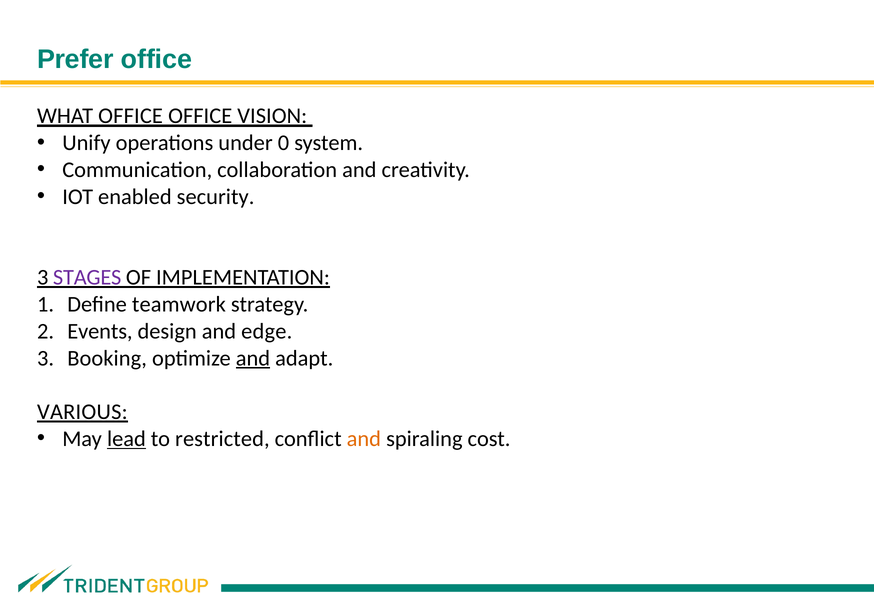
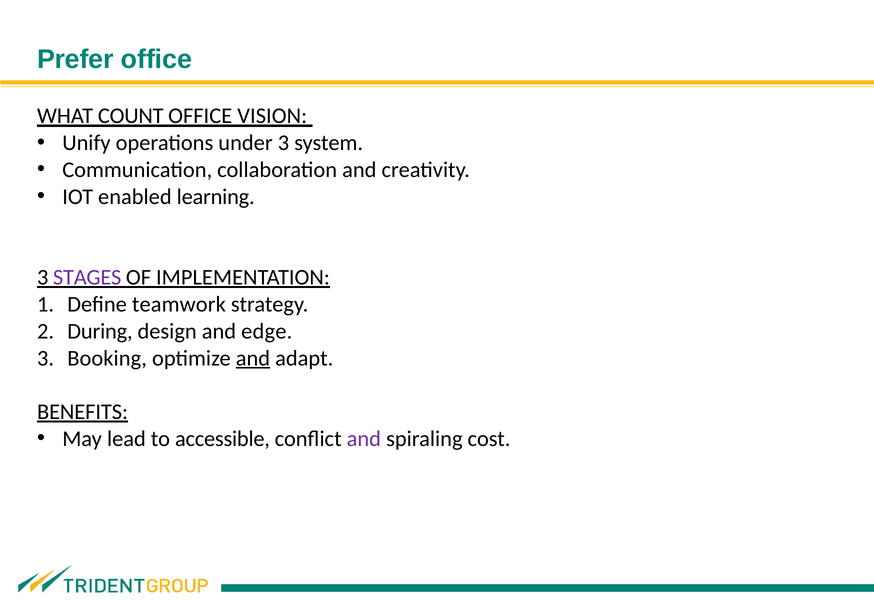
WHAT OFFICE: OFFICE -> COUNT (131, 116)
under 0: 0 -> 3 (283, 143)
security: security -> learning (216, 197)
Events: Events -> During (100, 331)
VARIOUS: VARIOUS -> BENEFITS (83, 412)
lead underline: present -> none (126, 439)
restricted: restricted -> accessible (223, 439)
and colour: orange -> purple (364, 439)
